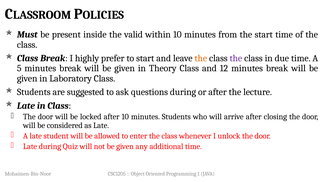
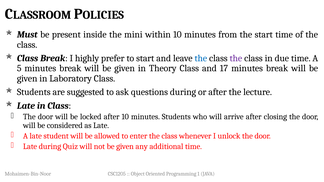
valid: valid -> mini (133, 35)
the colour: orange -> blue (201, 58)
12: 12 -> 17 (224, 68)
